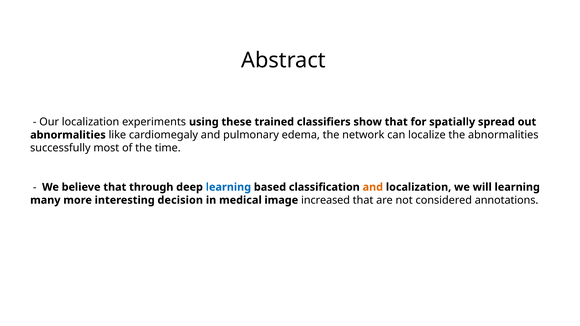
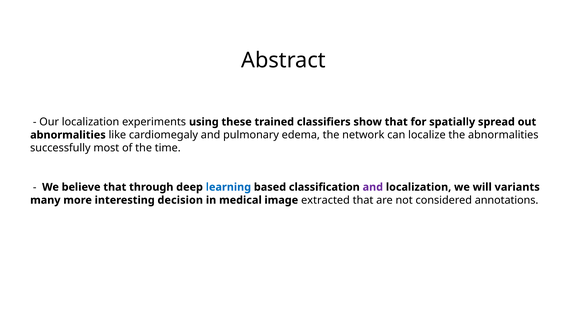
and colour: orange -> purple (373, 187)
will learning: learning -> variants (517, 187)
increased: increased -> extracted (326, 200)
